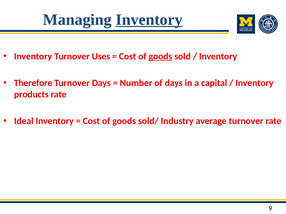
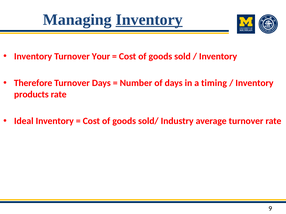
Uses: Uses -> Your (101, 57)
goods underline: present -> none (160, 57)
capital: capital -> timing (214, 83)
